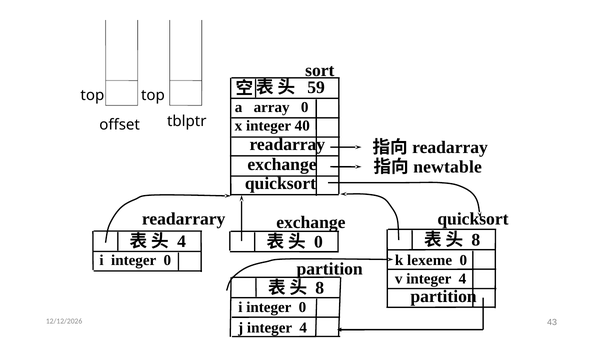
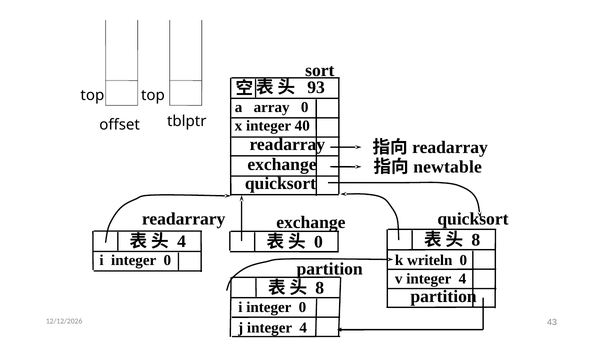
59: 59 -> 93 (316, 87)
lexeme: lexeme -> writeln (430, 260)
